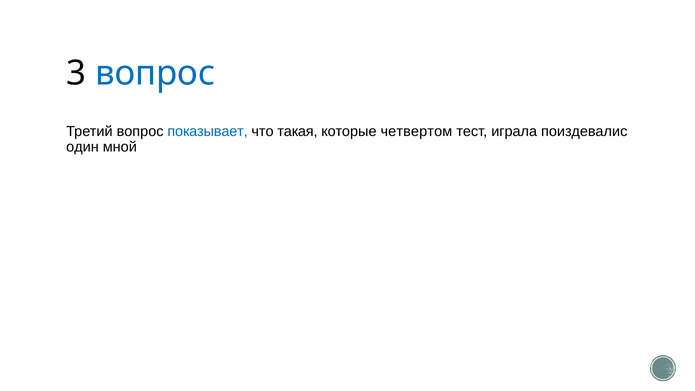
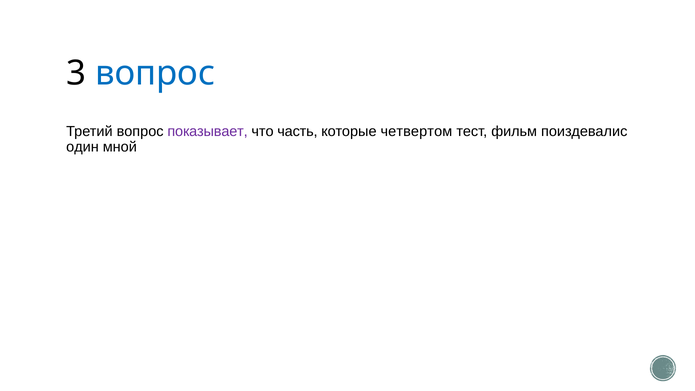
показывает colour: blue -> purple (208, 131)
такая: такая -> часть (297, 131)
играла: играла -> фильм (514, 131)
